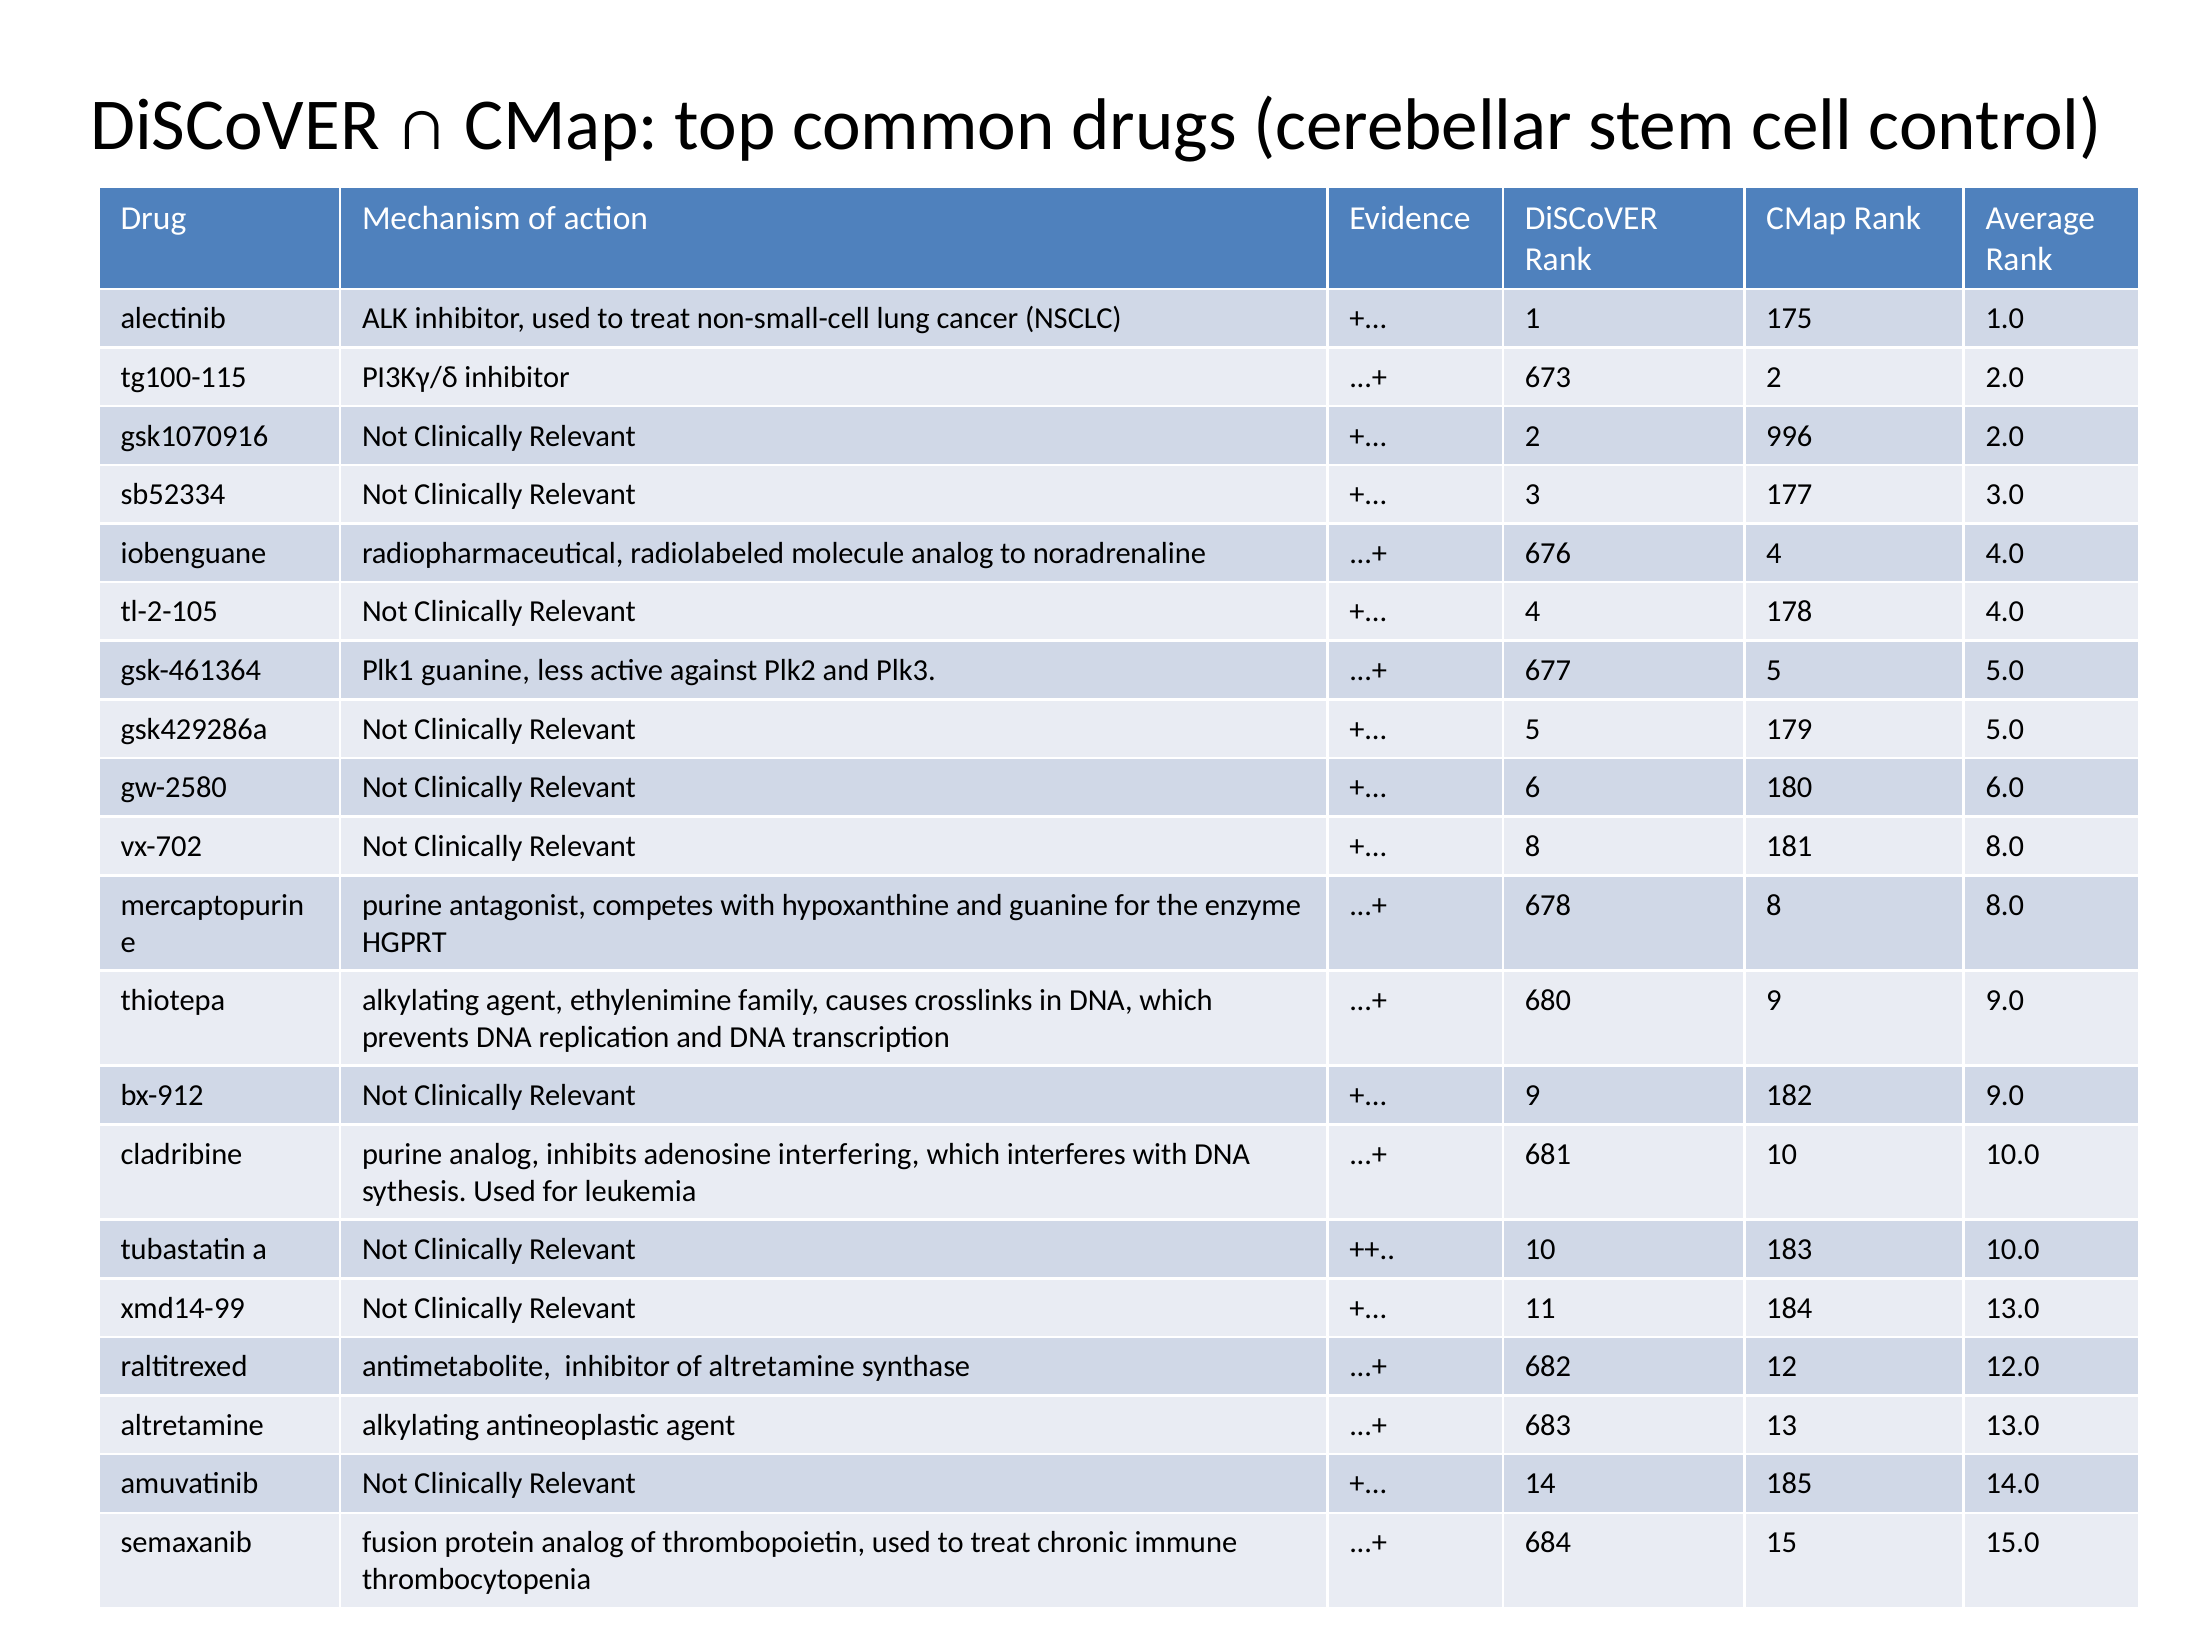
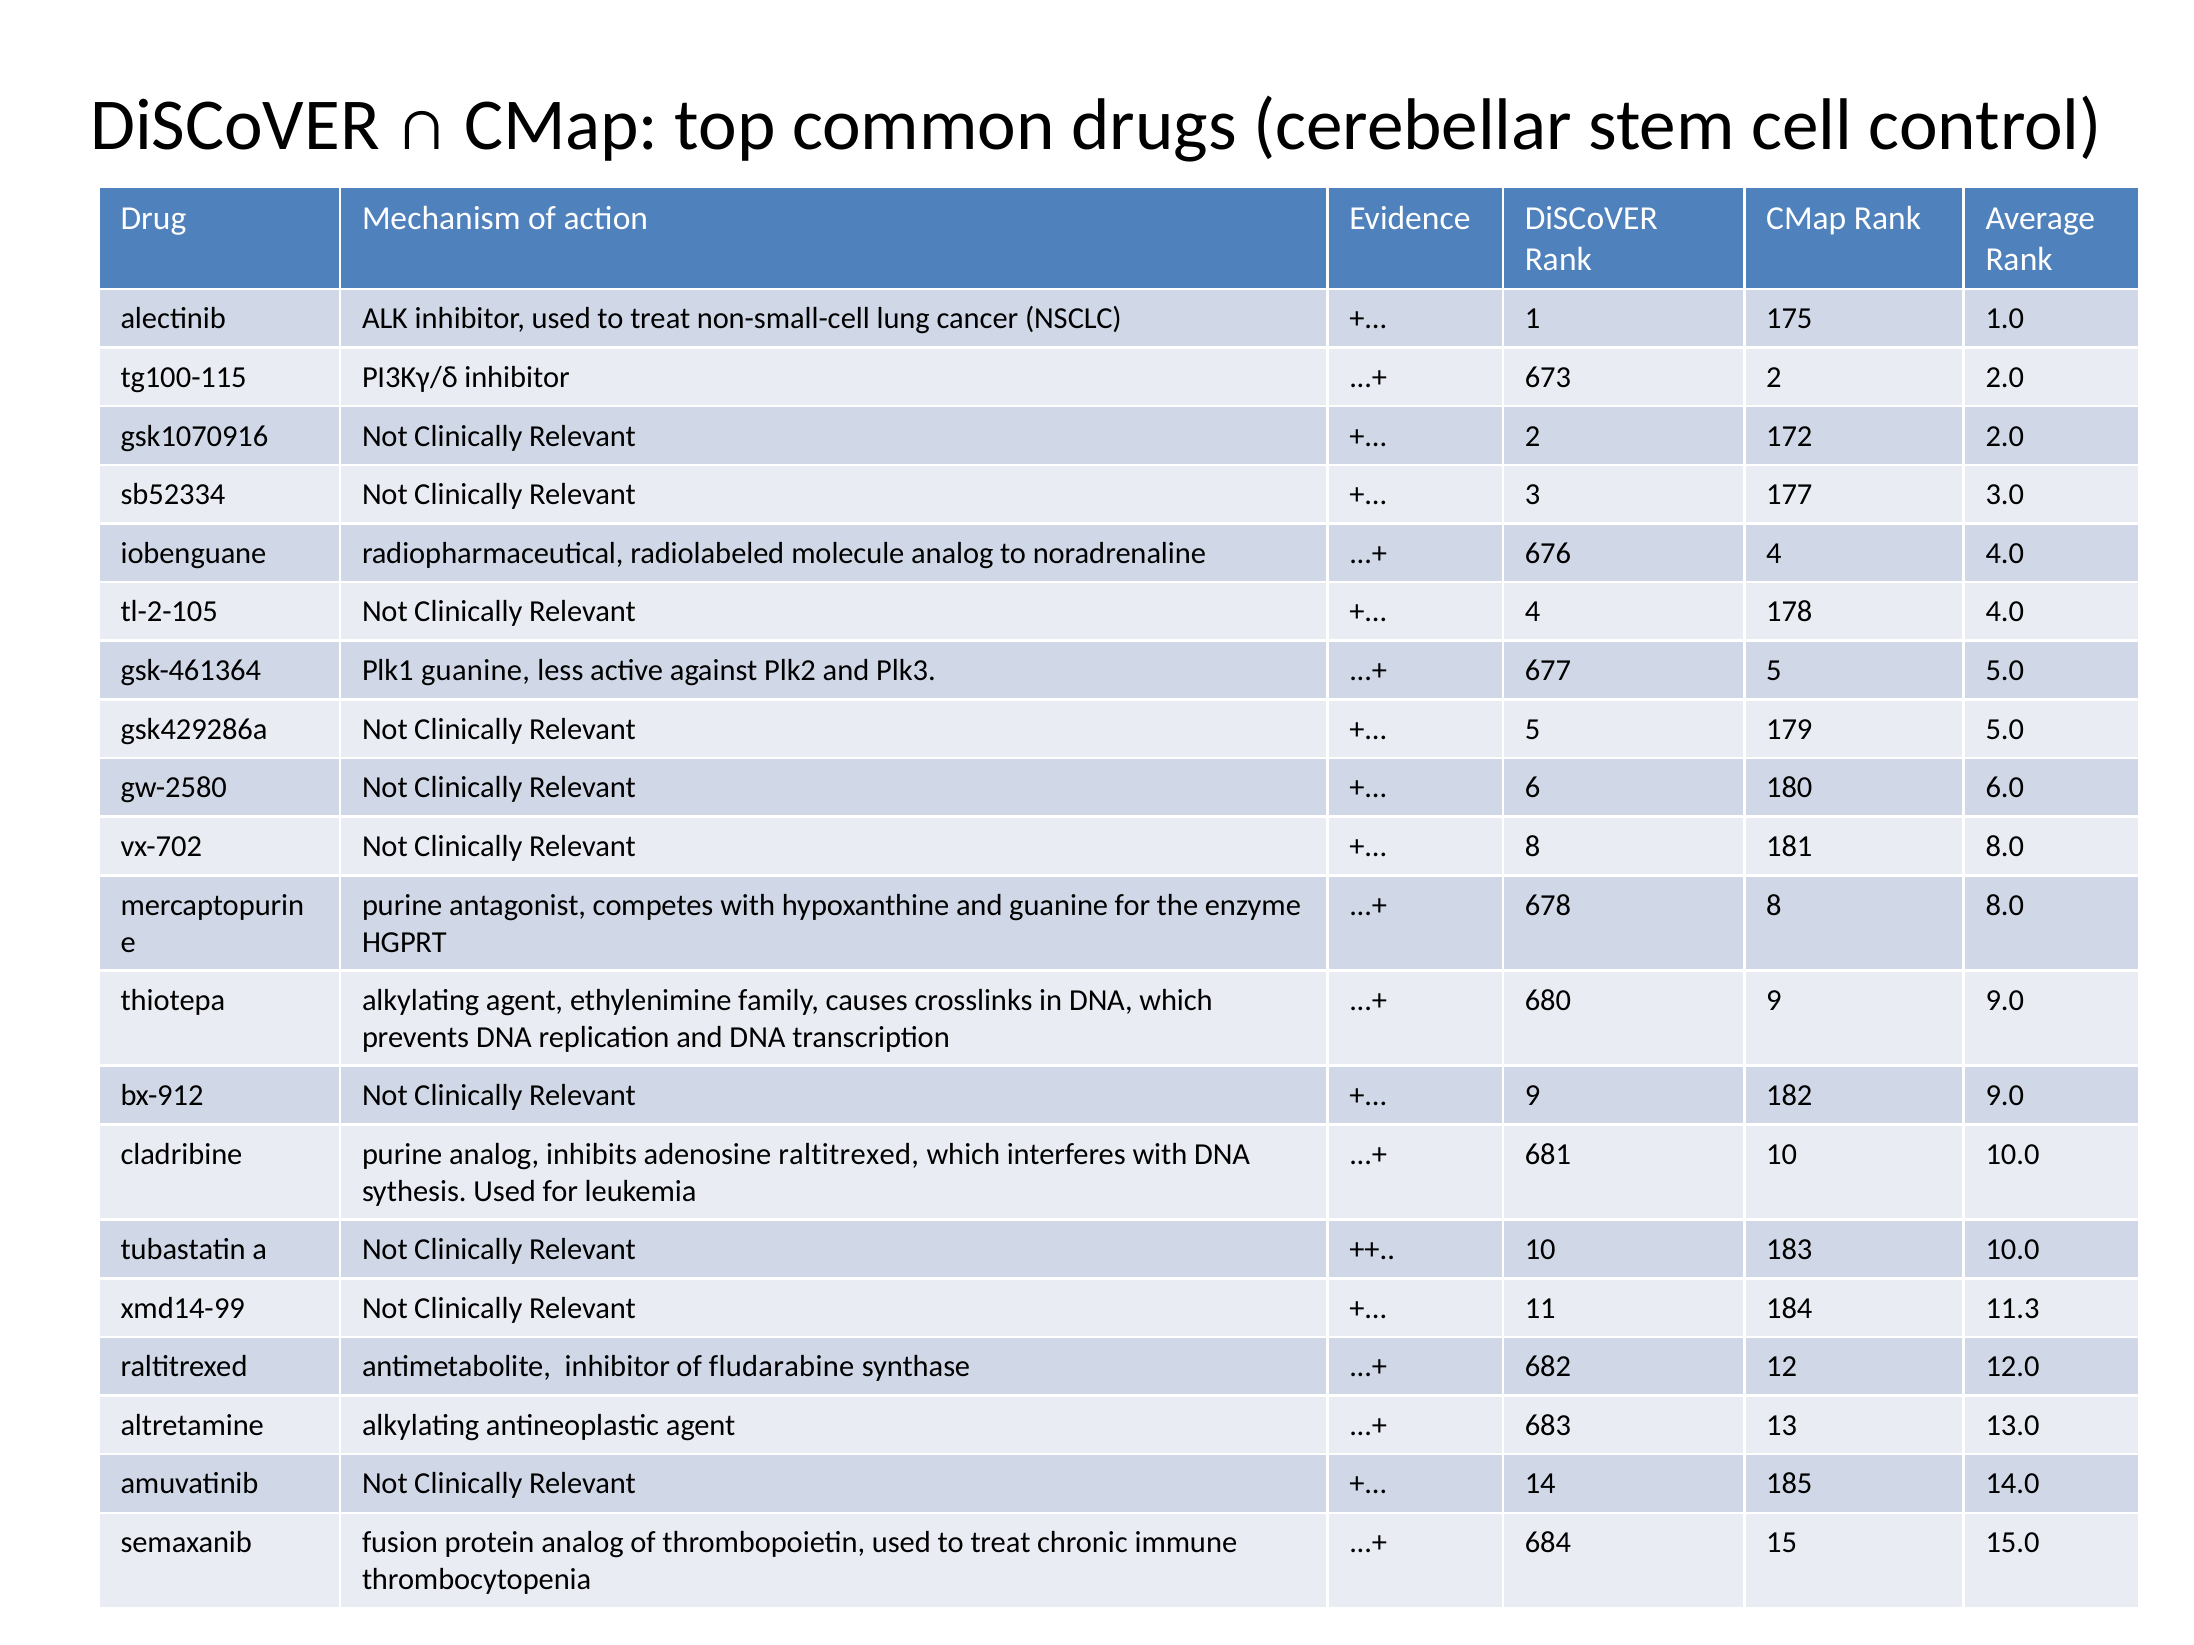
996: 996 -> 172 (1789, 436)
adenosine interfering: interfering -> raltitrexed (849, 1154)
184 13.0: 13.0 -> 11.3 (2013, 1308)
of altretamine: altretamine -> fludarabine (782, 1367)
